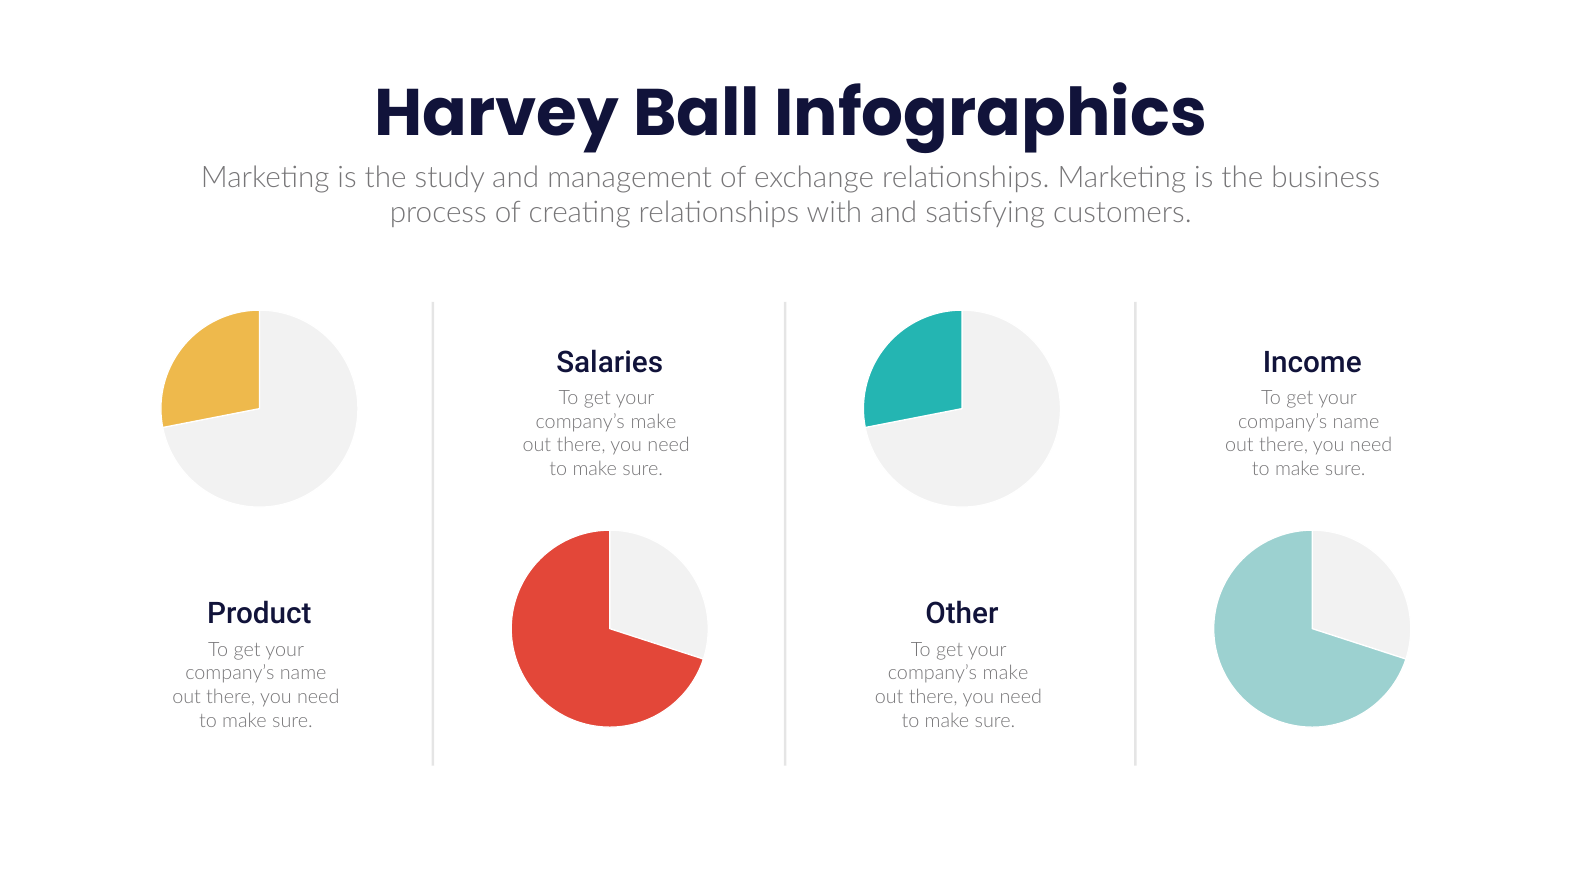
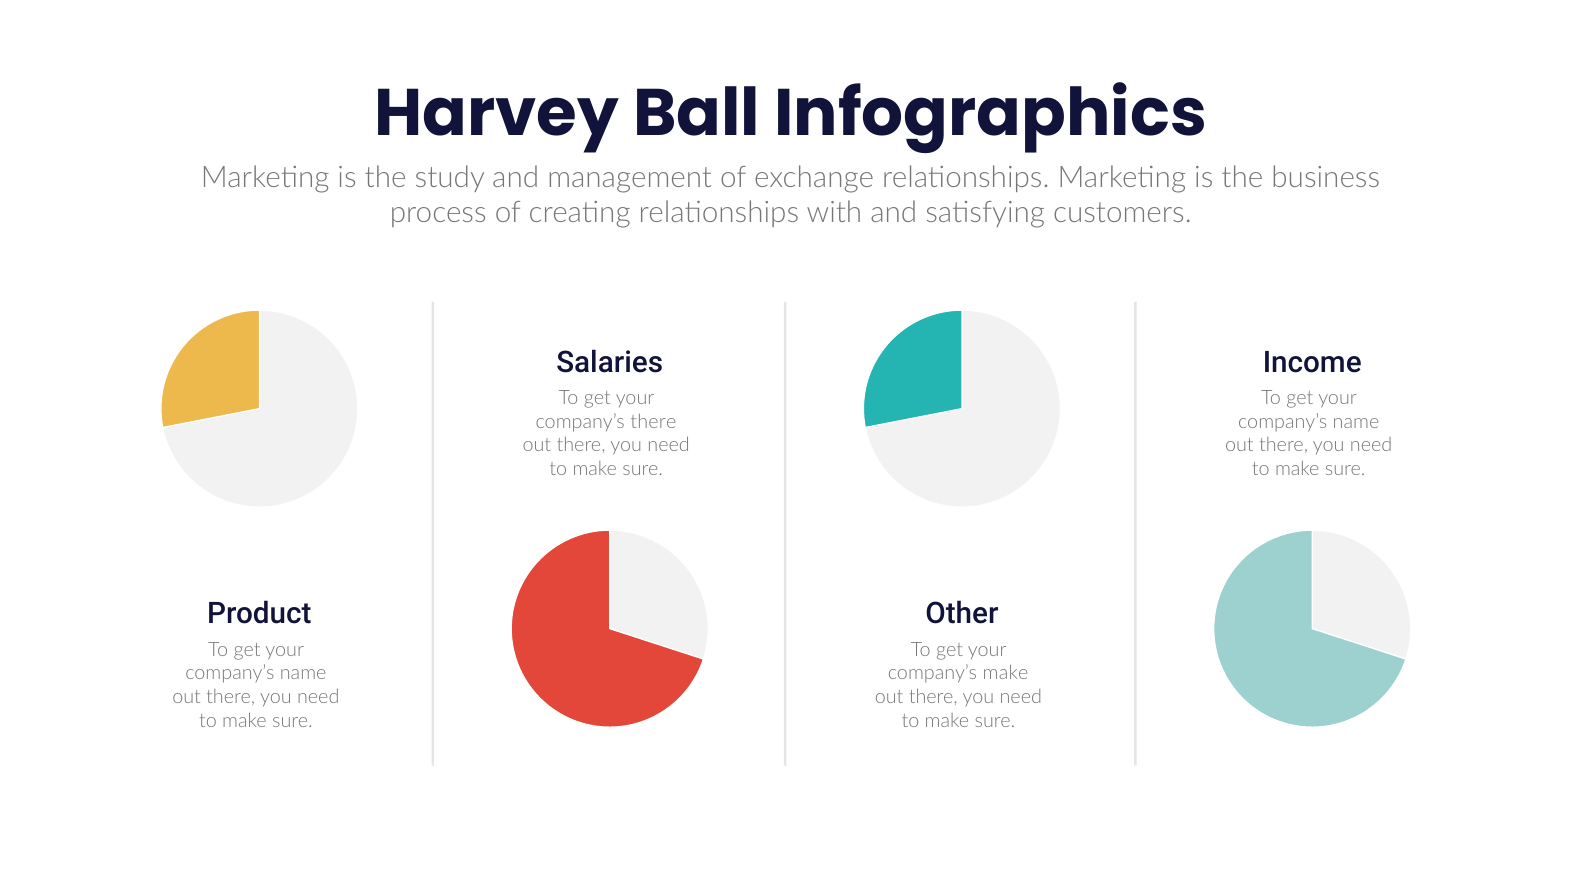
make: make -> there (653, 422)
